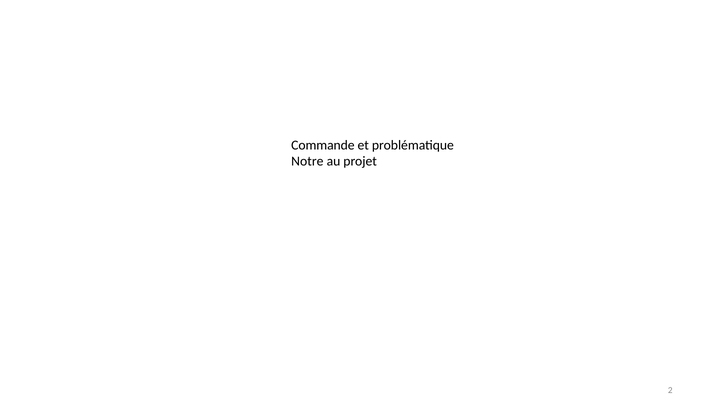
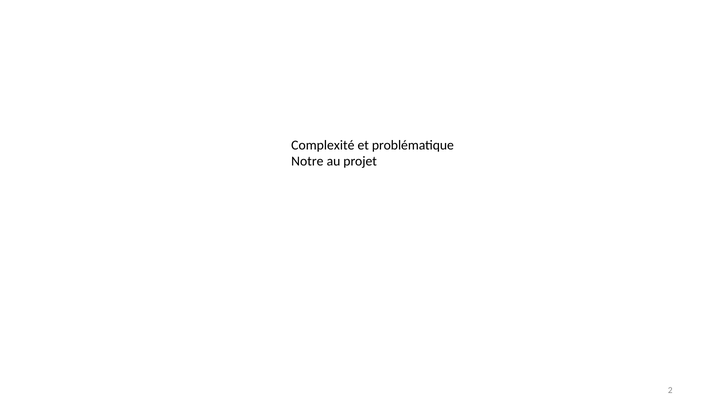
Commande: Commande -> Complexité (323, 145)
